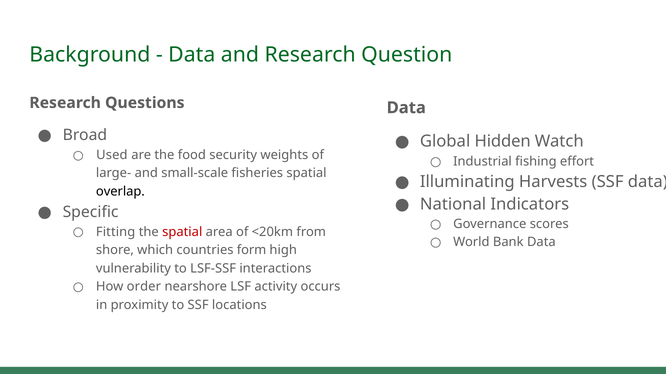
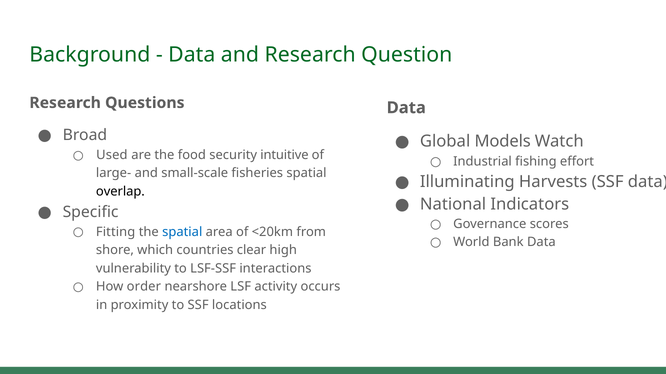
Hidden: Hidden -> Models (503, 142)
weights: weights -> intuitive (284, 155)
spatial colour: red -> blue (182, 232)
form: form -> clear (252, 251)
